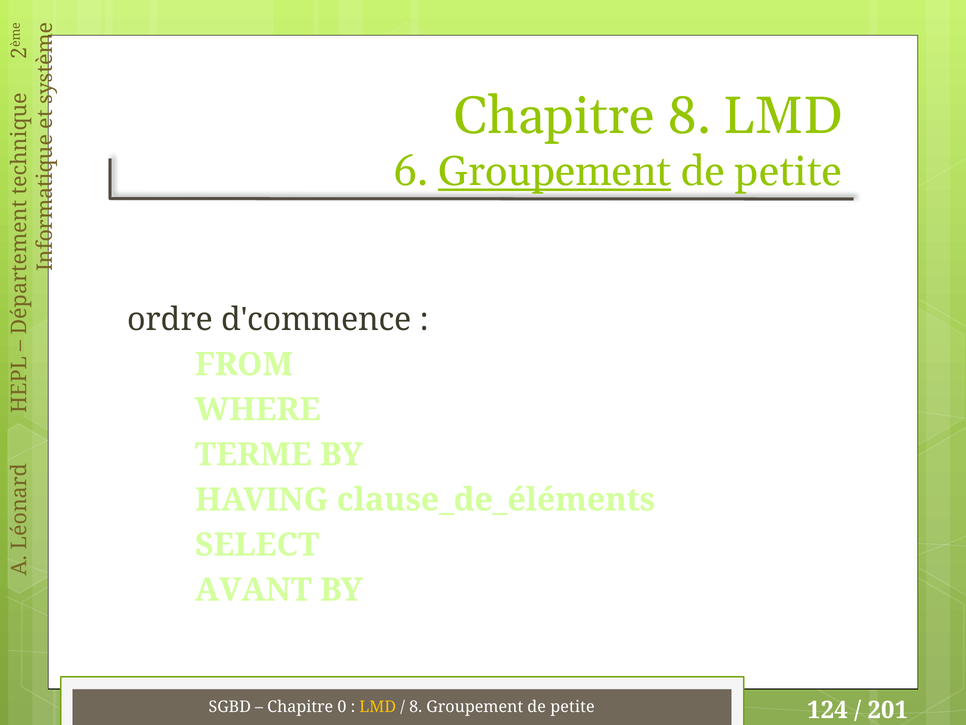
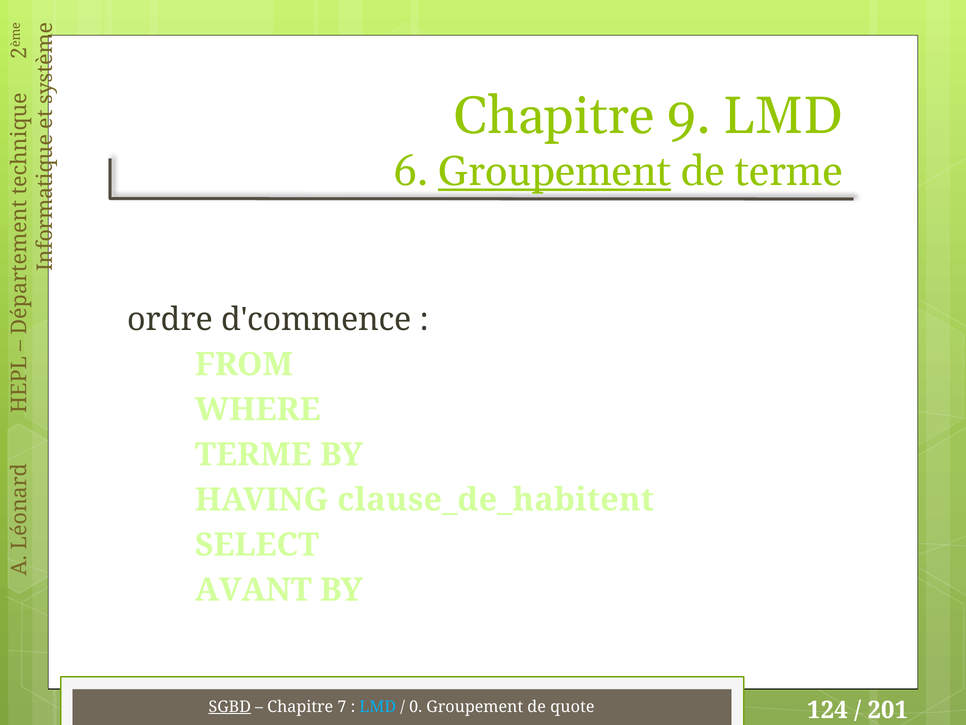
Chapitre 8: 8 -> 9 (689, 116)
petite: petite -> terme (789, 172)
clause_de_éléments: clause_de_éléments -> clause_de_habitent (496, 499)
SGBD underline: none -> present (230, 706)
0: 0 -> 7 (342, 706)
LMD colour: yellow -> light blue (378, 706)
8: 8 -> 0 (416, 706)
petite: petite -> quote (572, 706)
